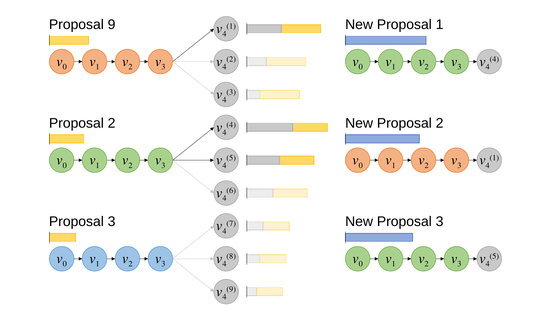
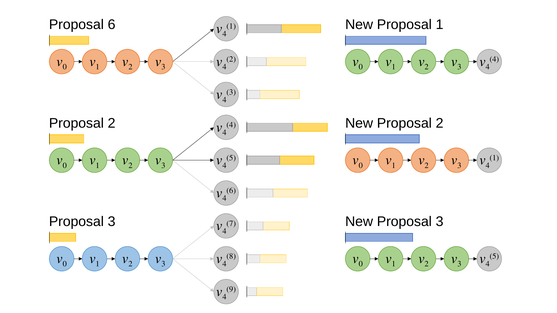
Proposal 9: 9 -> 6 (112, 25)
